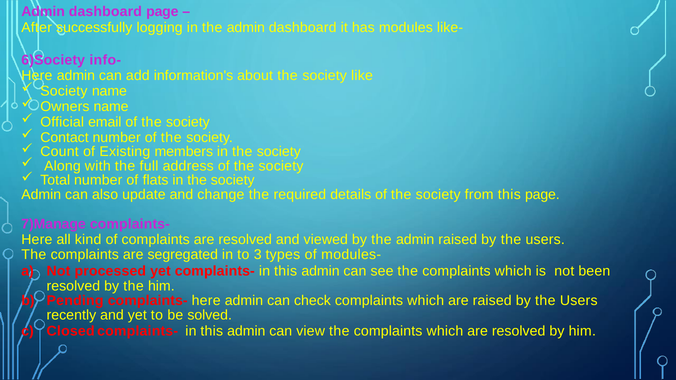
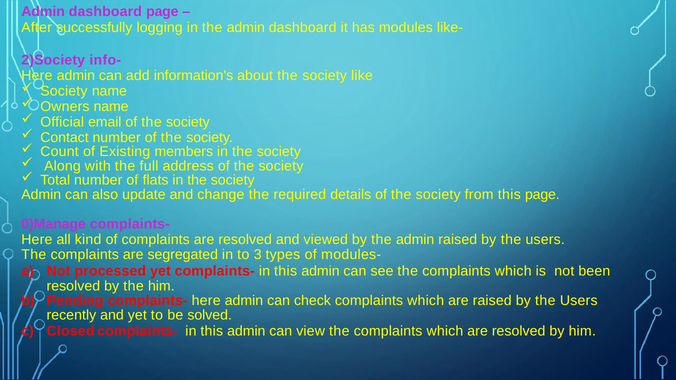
6)Society: 6)Society -> 2)Society (53, 60)
7)Manage: 7)Manage -> 0)Manage (54, 224)
